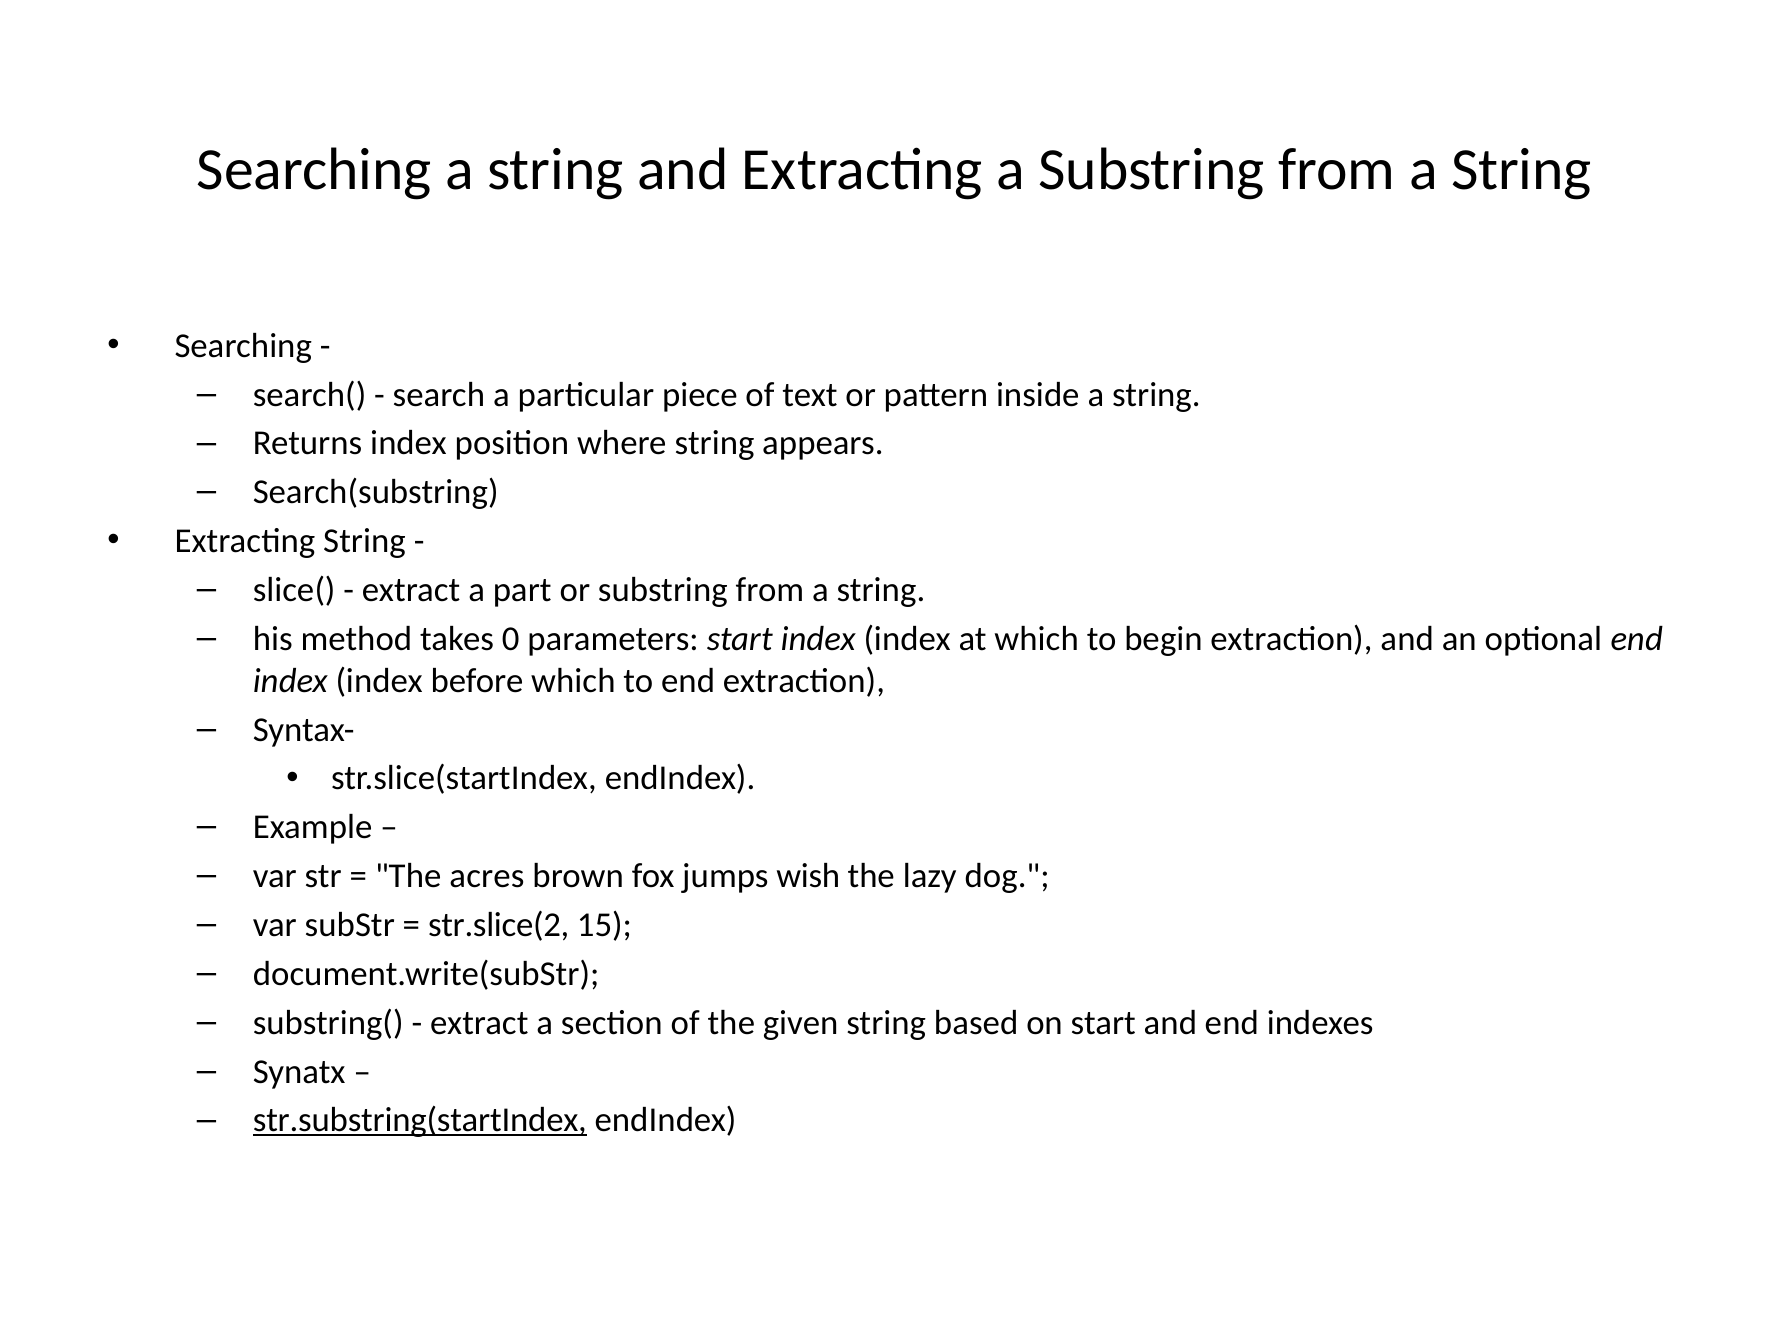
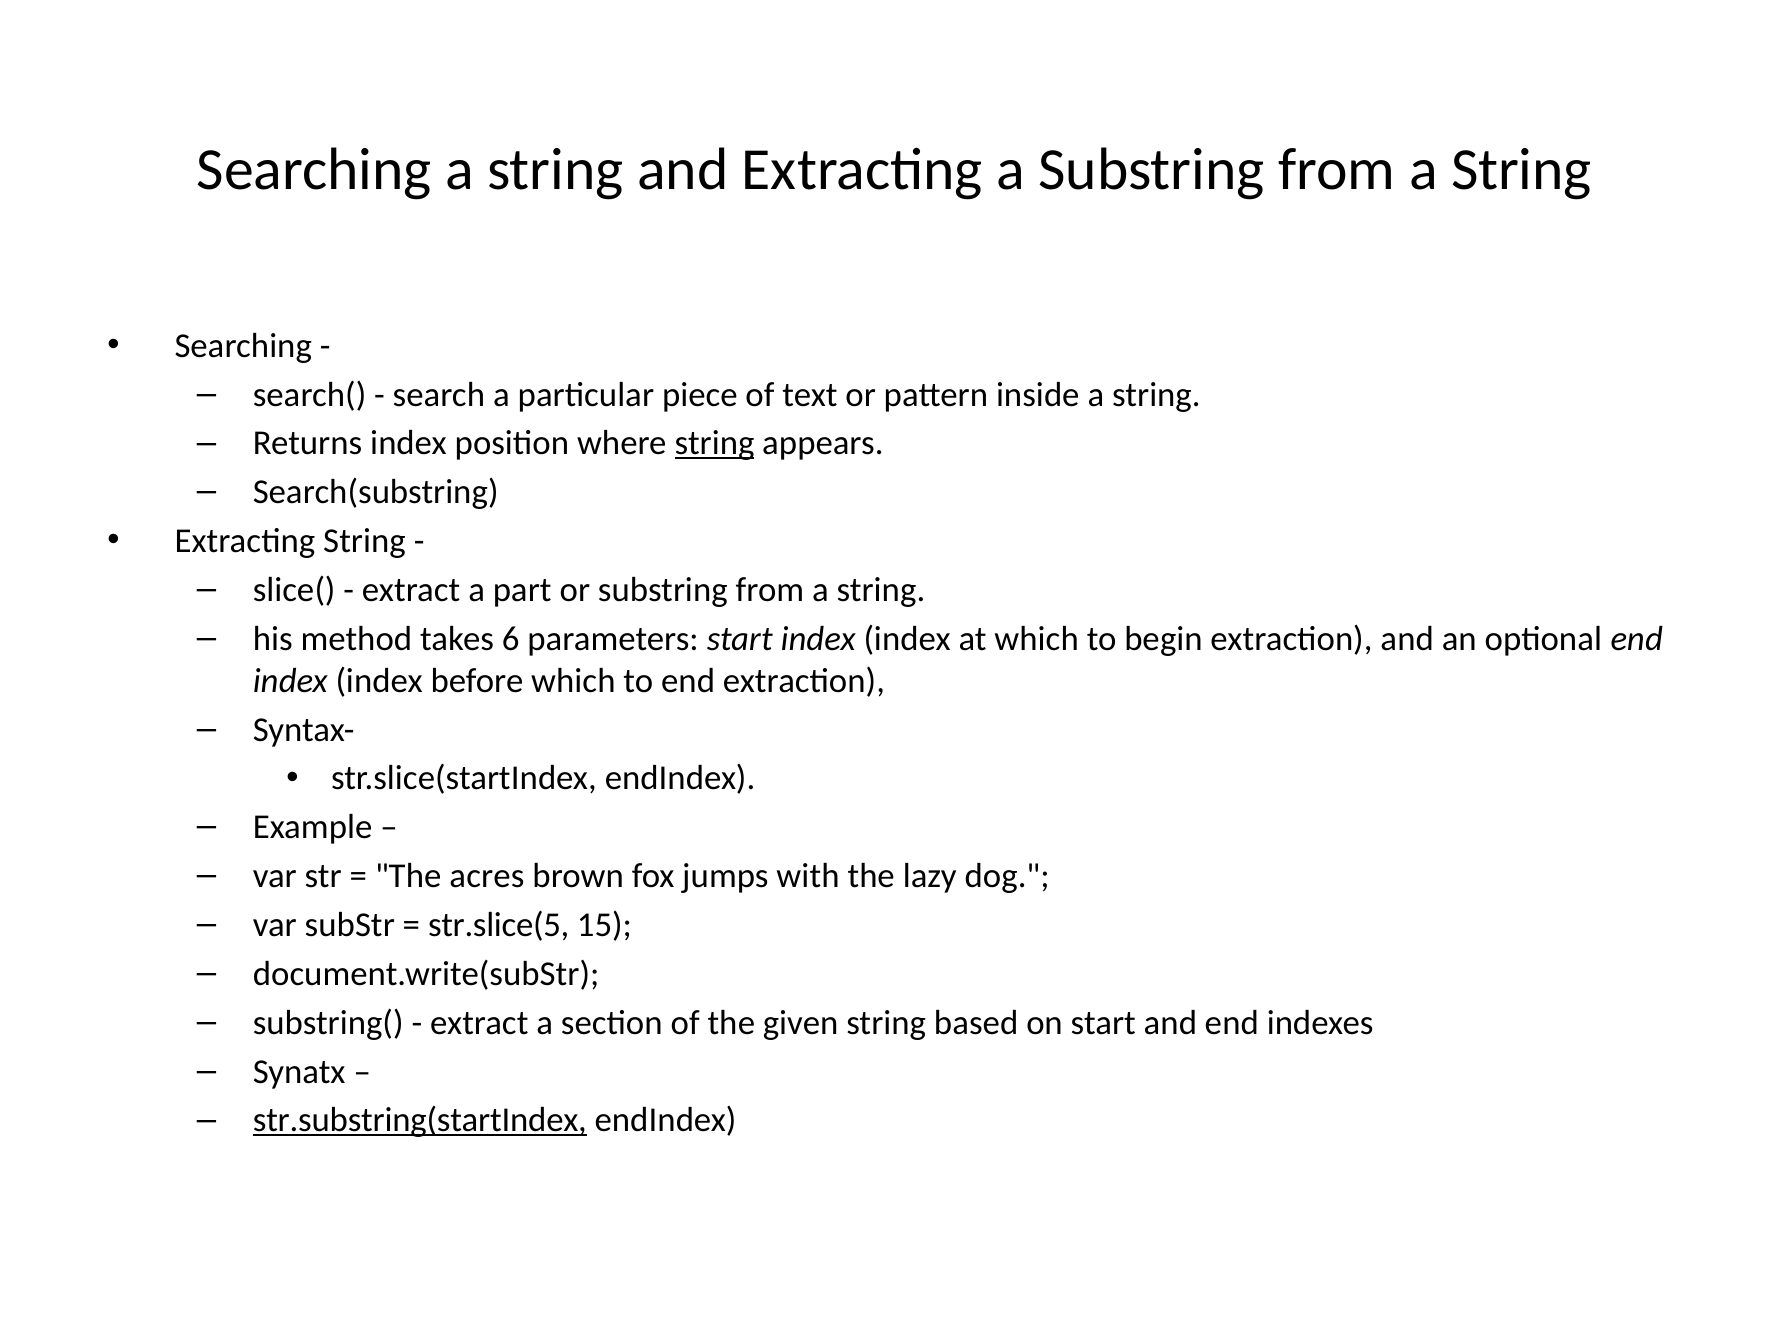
string underline: none -> present (714, 443)
0: 0 -> 6 (511, 639)
wish: wish -> with (808, 876)
str.slice(2: str.slice(2 -> str.slice(5 (499, 925)
